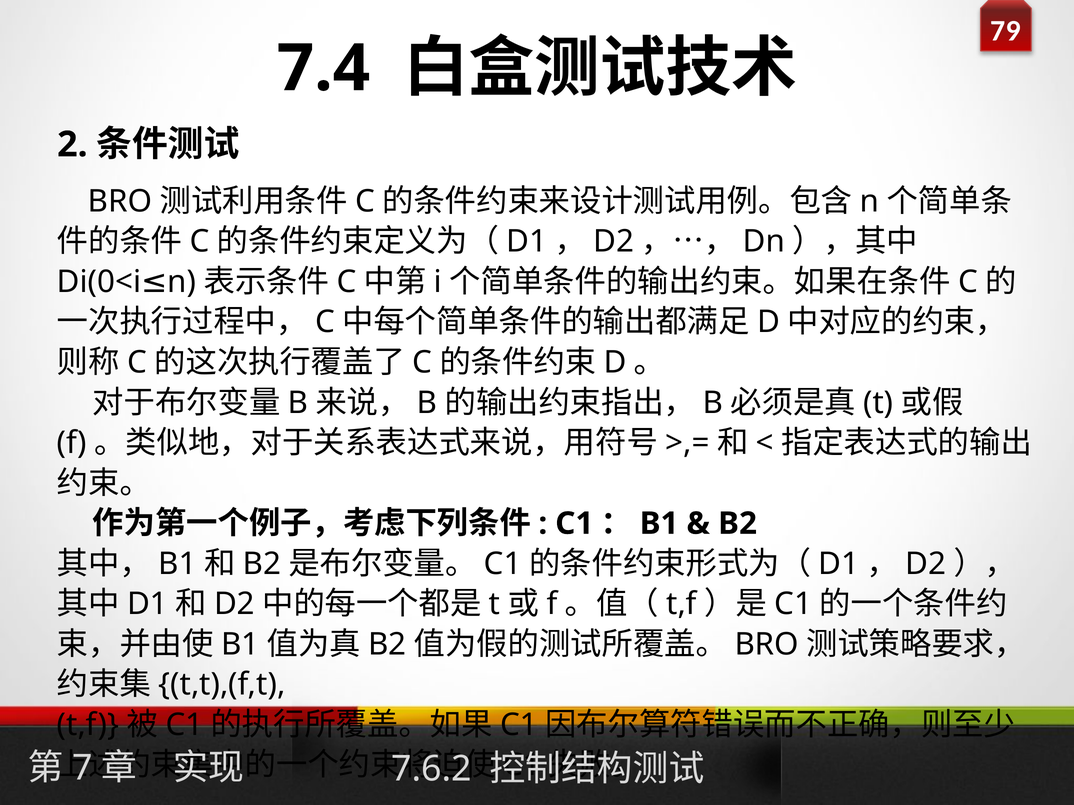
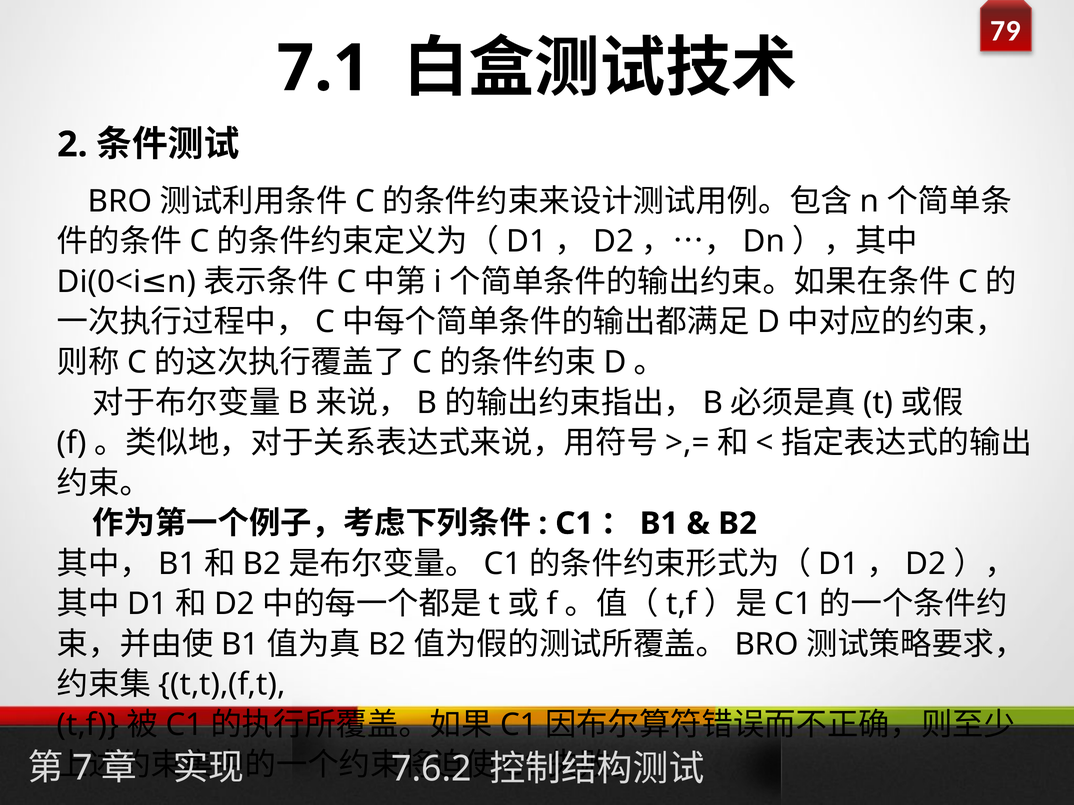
7.4: 7.4 -> 7.1 (323, 69)
